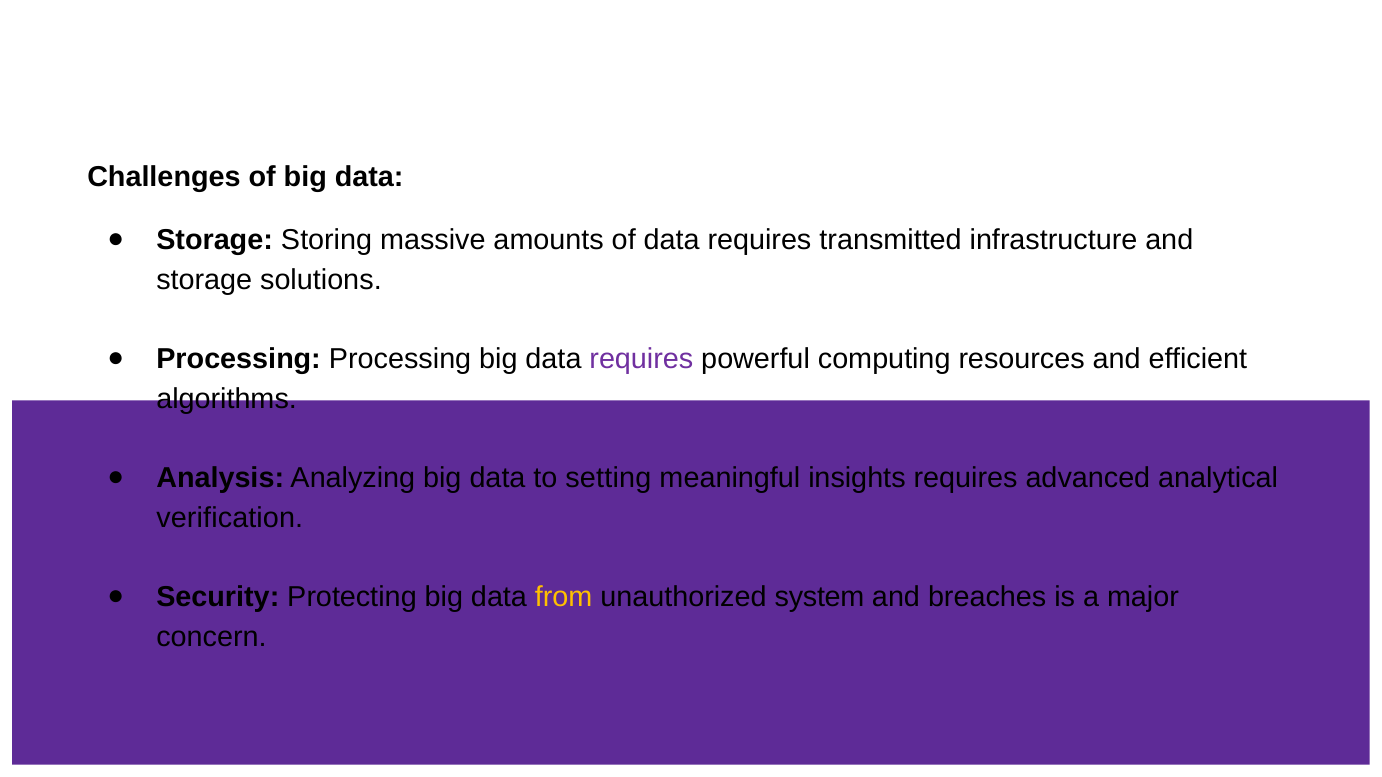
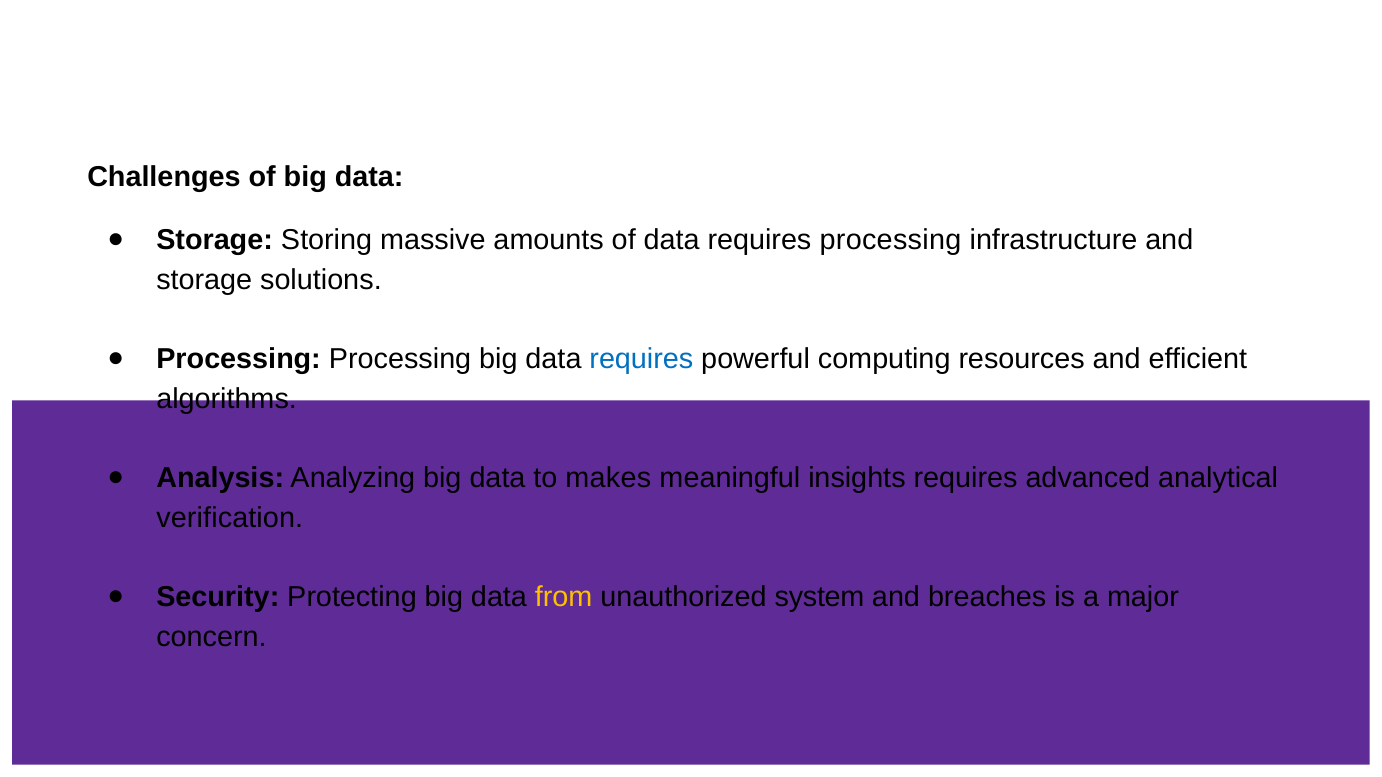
requires transmitted: transmitted -> processing (890, 240)
requires colour: purple -> blue (641, 359)
setting: setting -> makes (608, 478)
